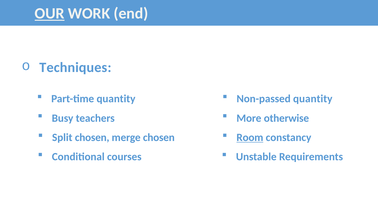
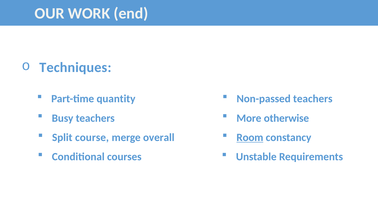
OUR underline: present -> none (50, 13)
Non-passed quantity: quantity -> teachers (313, 99)
Split chosen: chosen -> course (92, 137)
merge chosen: chosen -> overall (159, 137)
